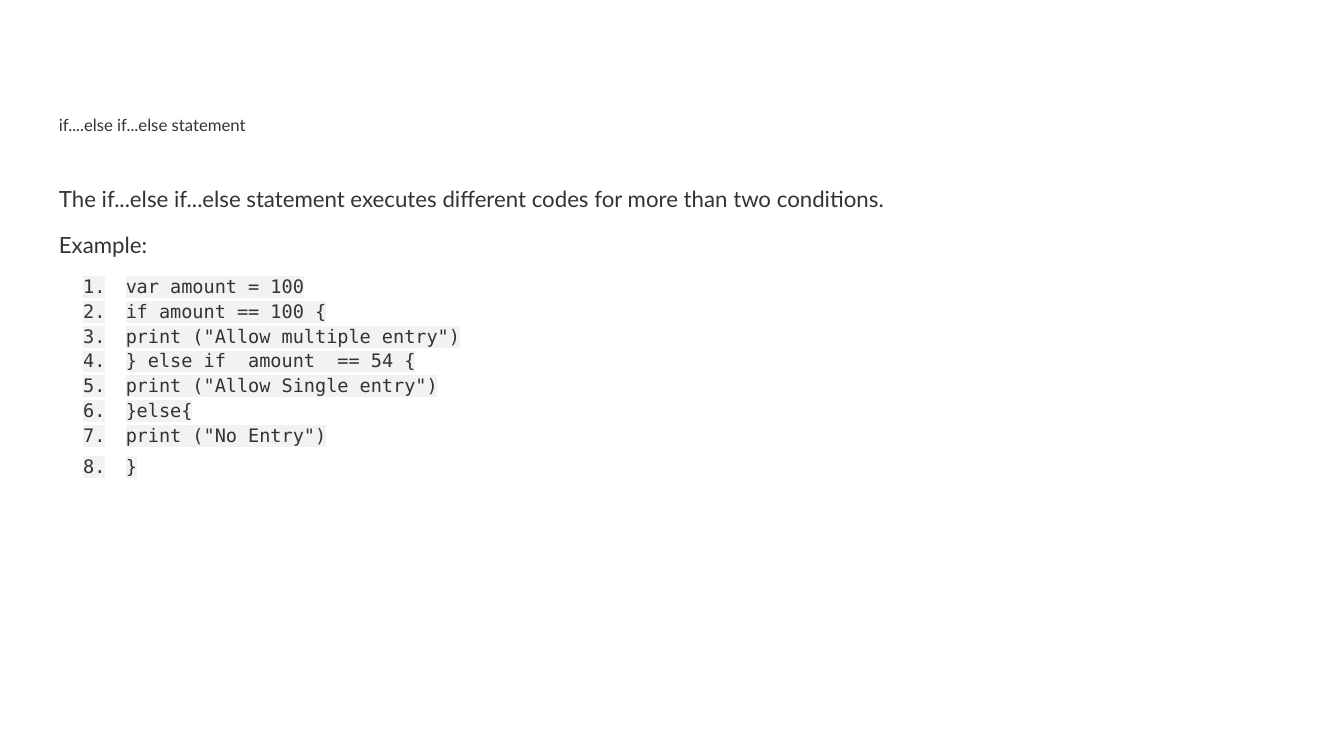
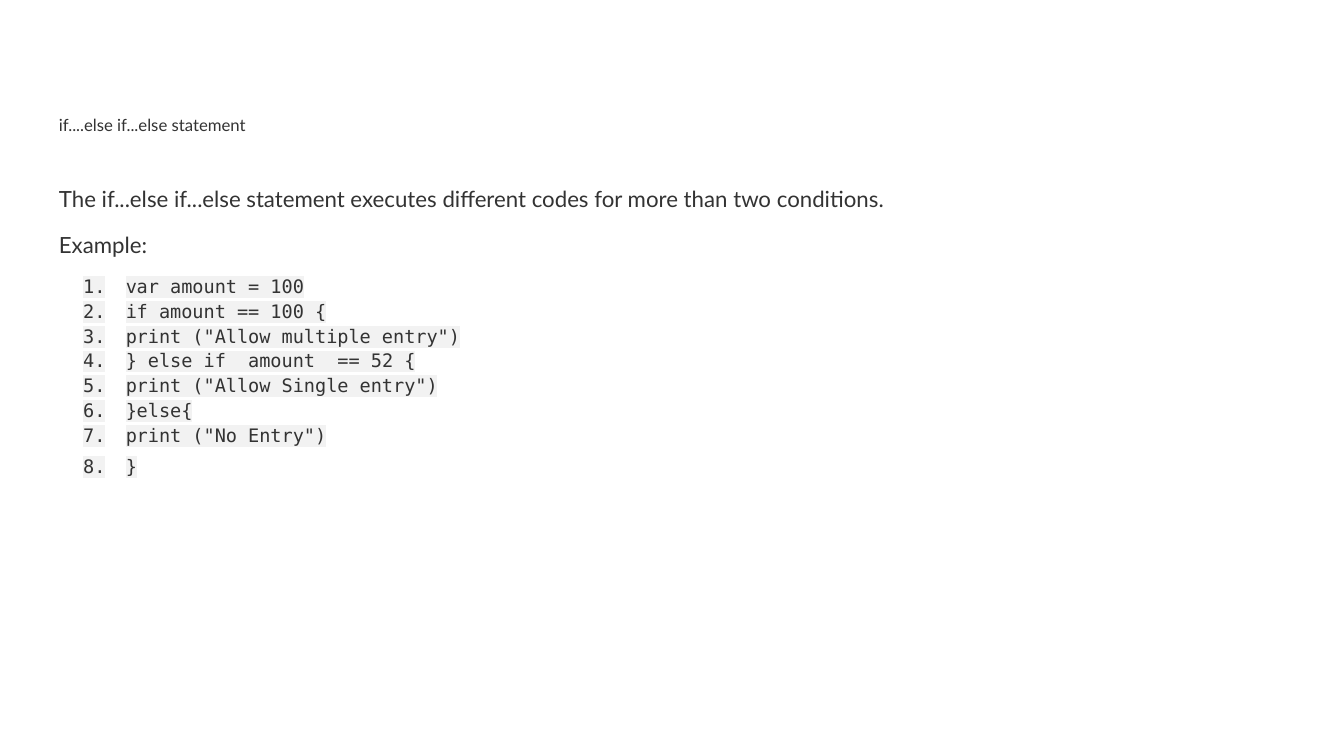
54: 54 -> 52 (382, 362)
